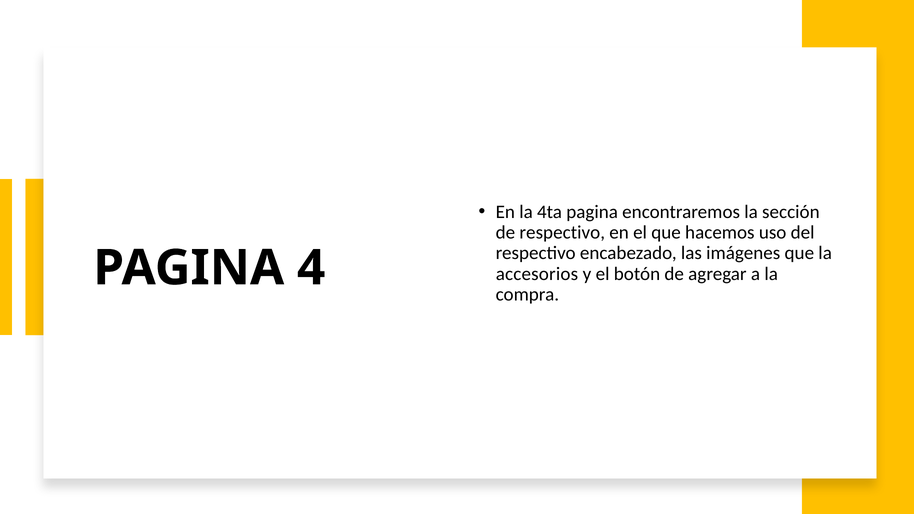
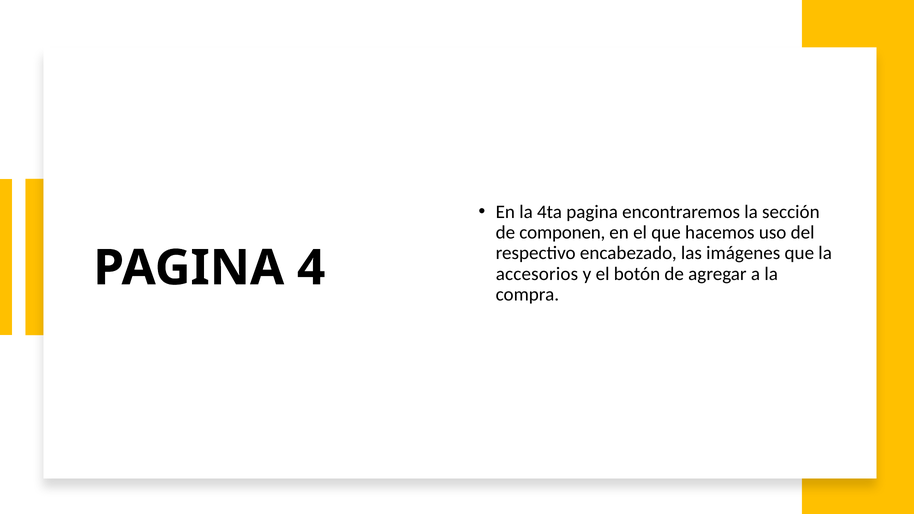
de respectivo: respectivo -> componen (562, 233)
